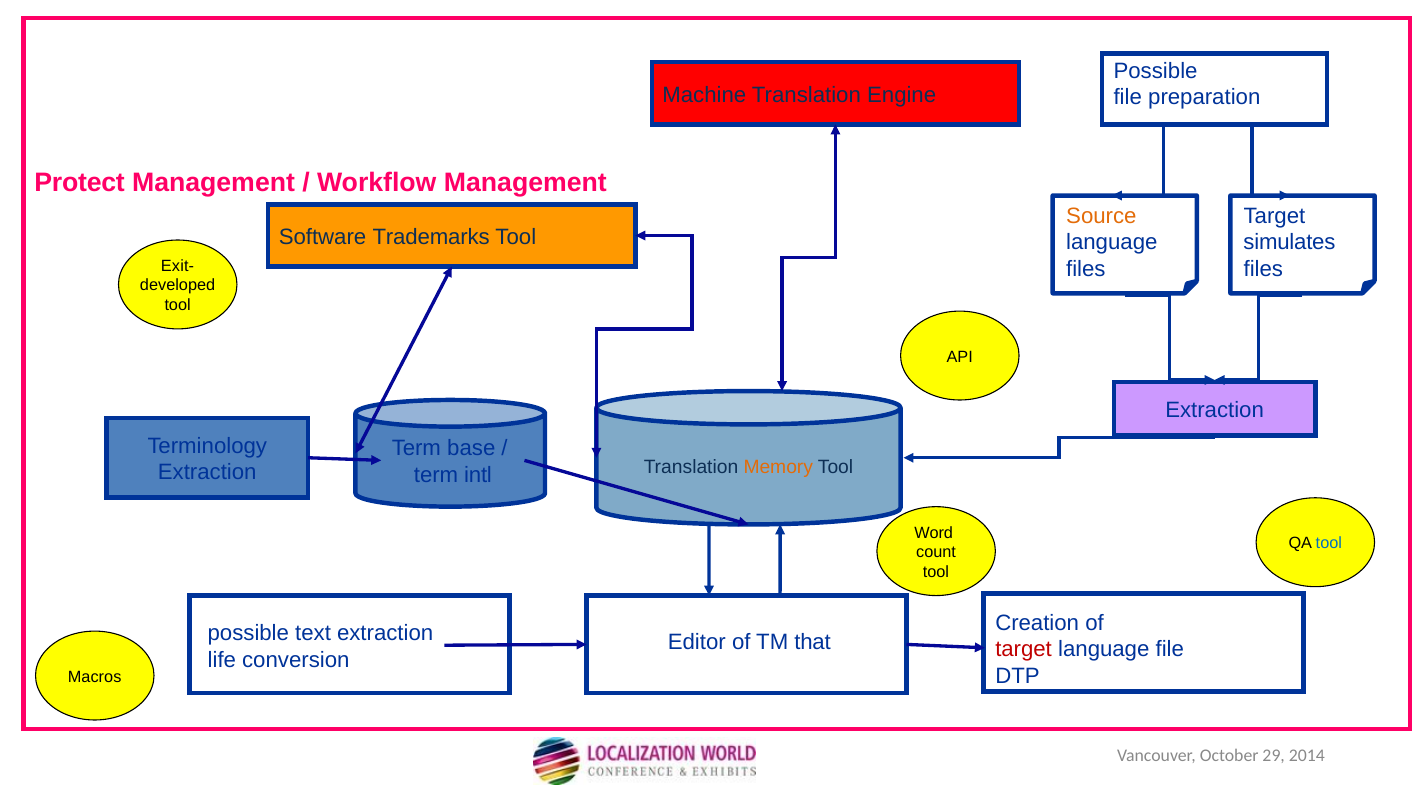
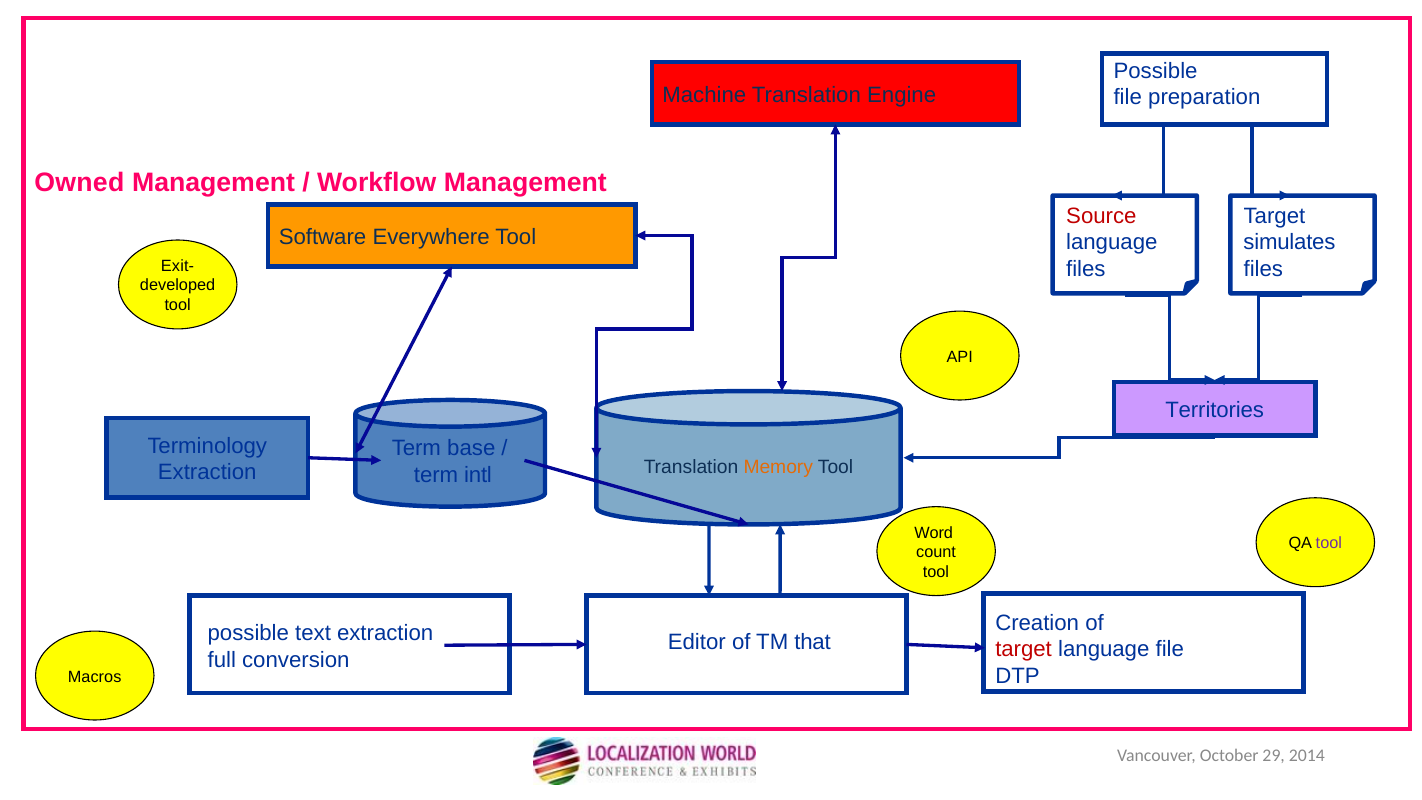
Protect: Protect -> Owned (79, 183)
Source colour: orange -> red (1101, 216)
Trademarks: Trademarks -> Everywhere (431, 237)
Extraction: Extraction -> Territories (1215, 410)
tool colour: blue -> purple (1329, 543)
life: life -> full (222, 660)
